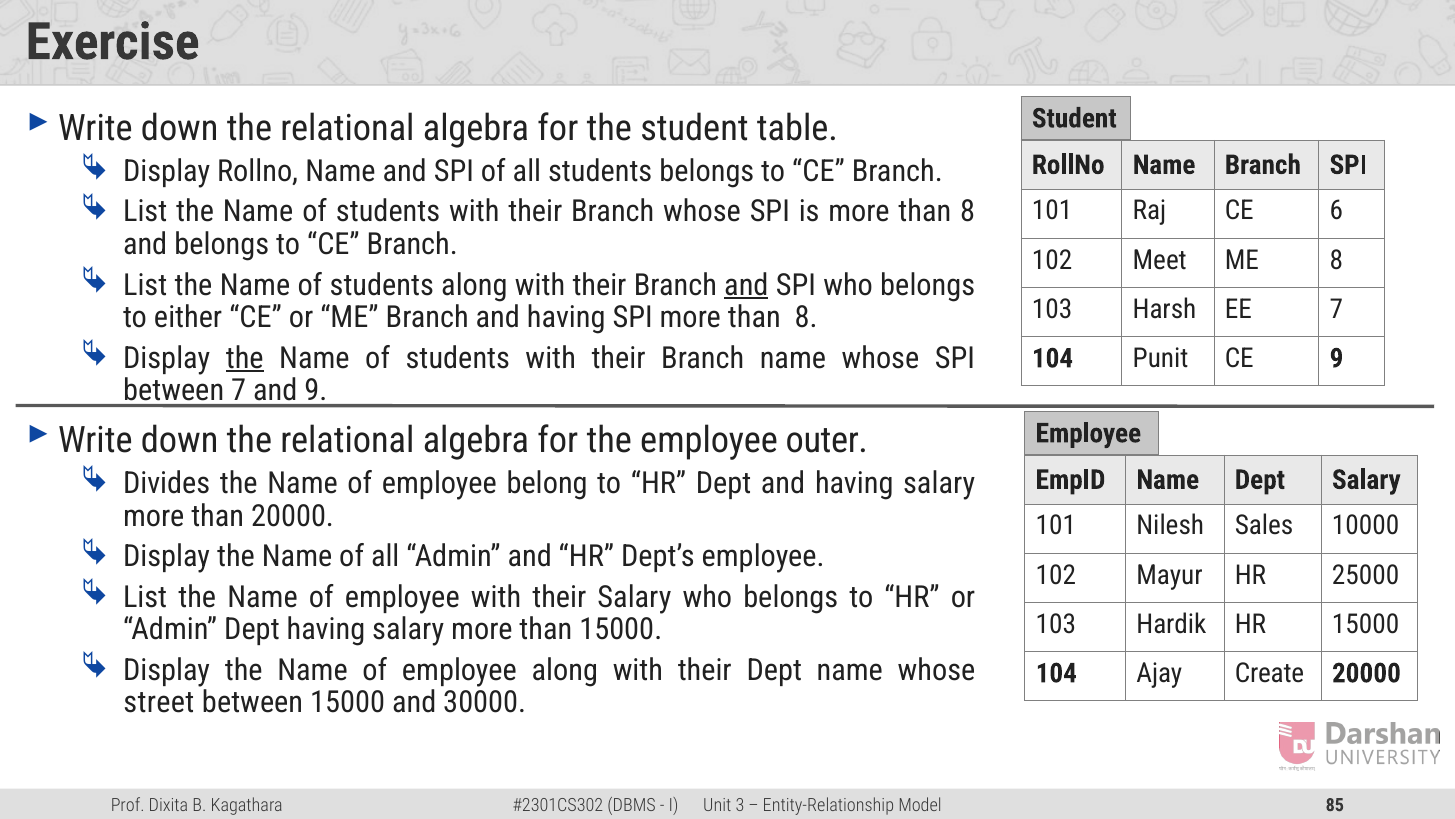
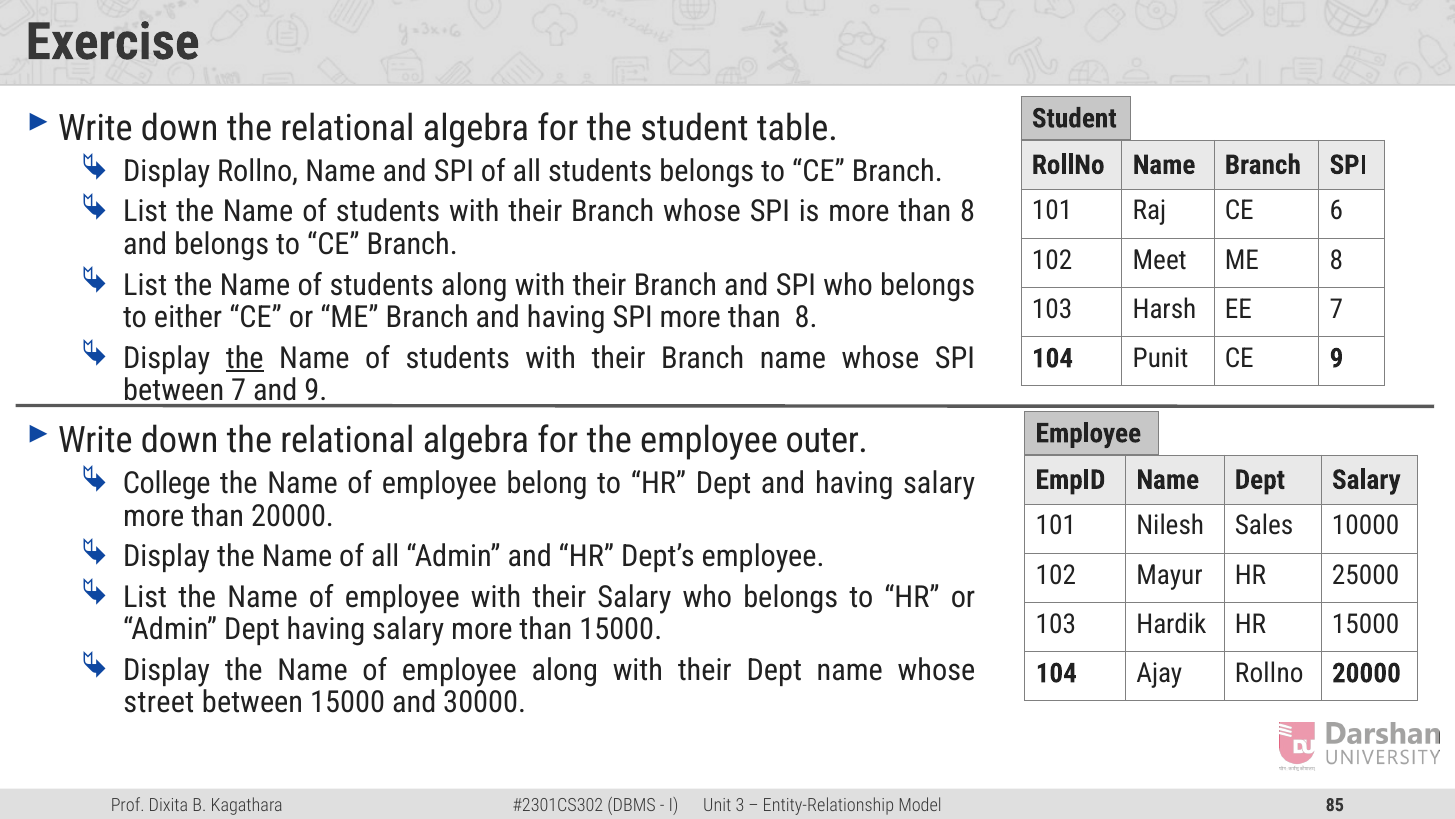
and underline: present -> none (746, 285)
Divides: Divides -> College (167, 483)
Ajay Create: Create -> Rollno (1269, 673)
